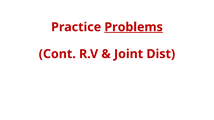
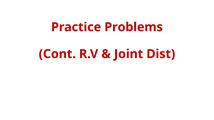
Problems underline: present -> none (134, 27)
